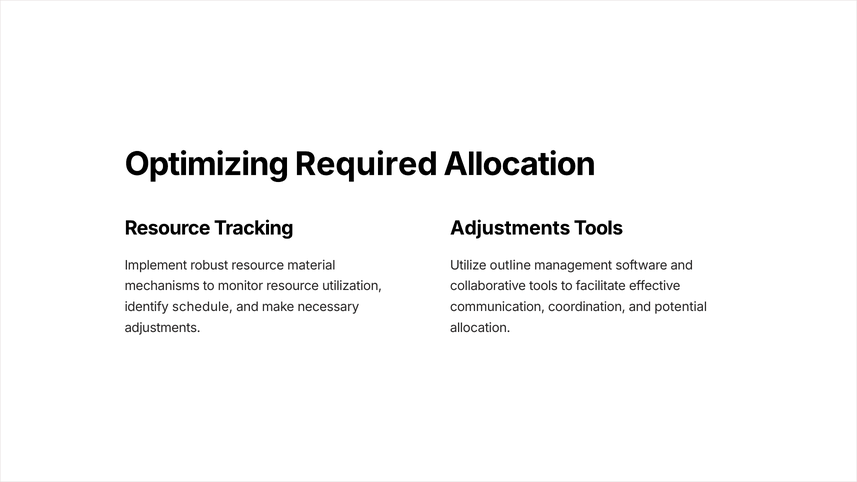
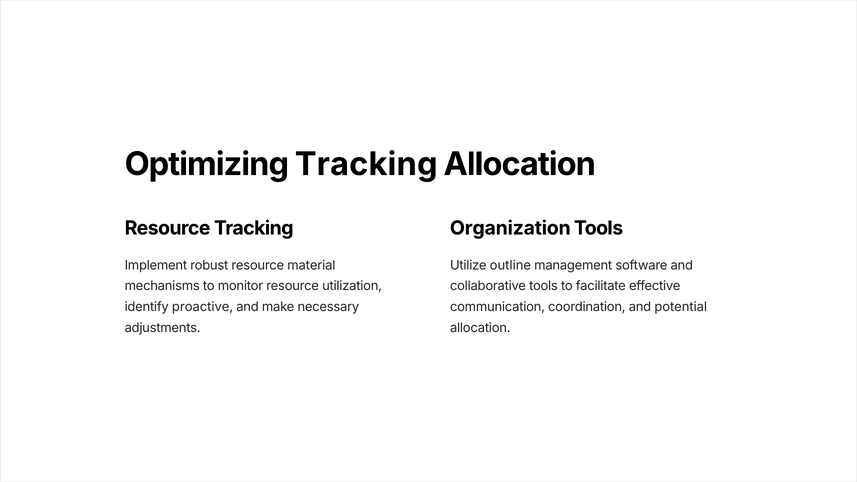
Optimizing Required: Required -> Tracking (366, 164)
Adjustments: Adjustments -> Organization (510, 228)
schedule: schedule -> proactive (203, 307)
